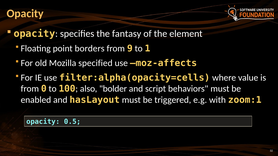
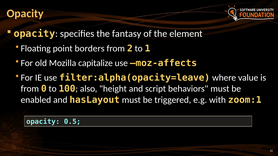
9: 9 -> 2 (130, 49)
specified: specified -> capitalize (96, 63)
filter:alpha(opacity=cells: filter:alpha(opacity=cells -> filter:alpha(opacity=leave (135, 78)
bolder: bolder -> height (113, 89)
